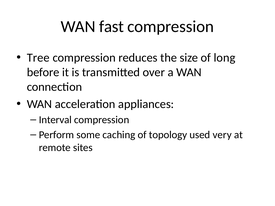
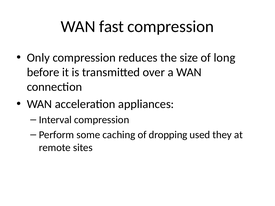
Tree: Tree -> Only (38, 58)
topology: topology -> dropping (168, 135)
very: very -> they (222, 135)
